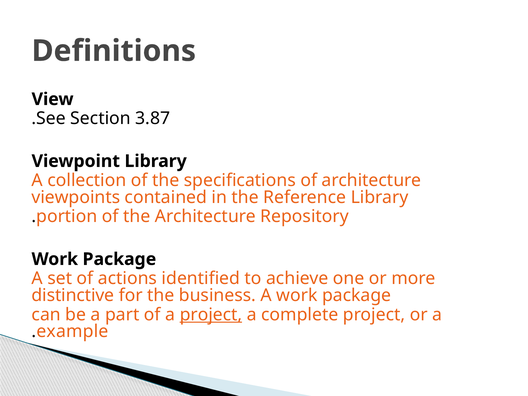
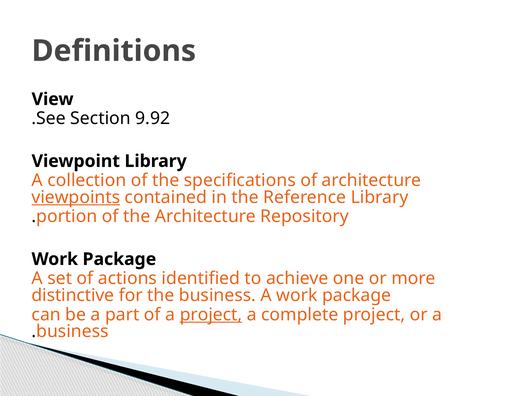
3.87: 3.87 -> 9.92 (153, 118)
viewpoints underline: none -> present (76, 197)
example: example -> business (72, 331)
